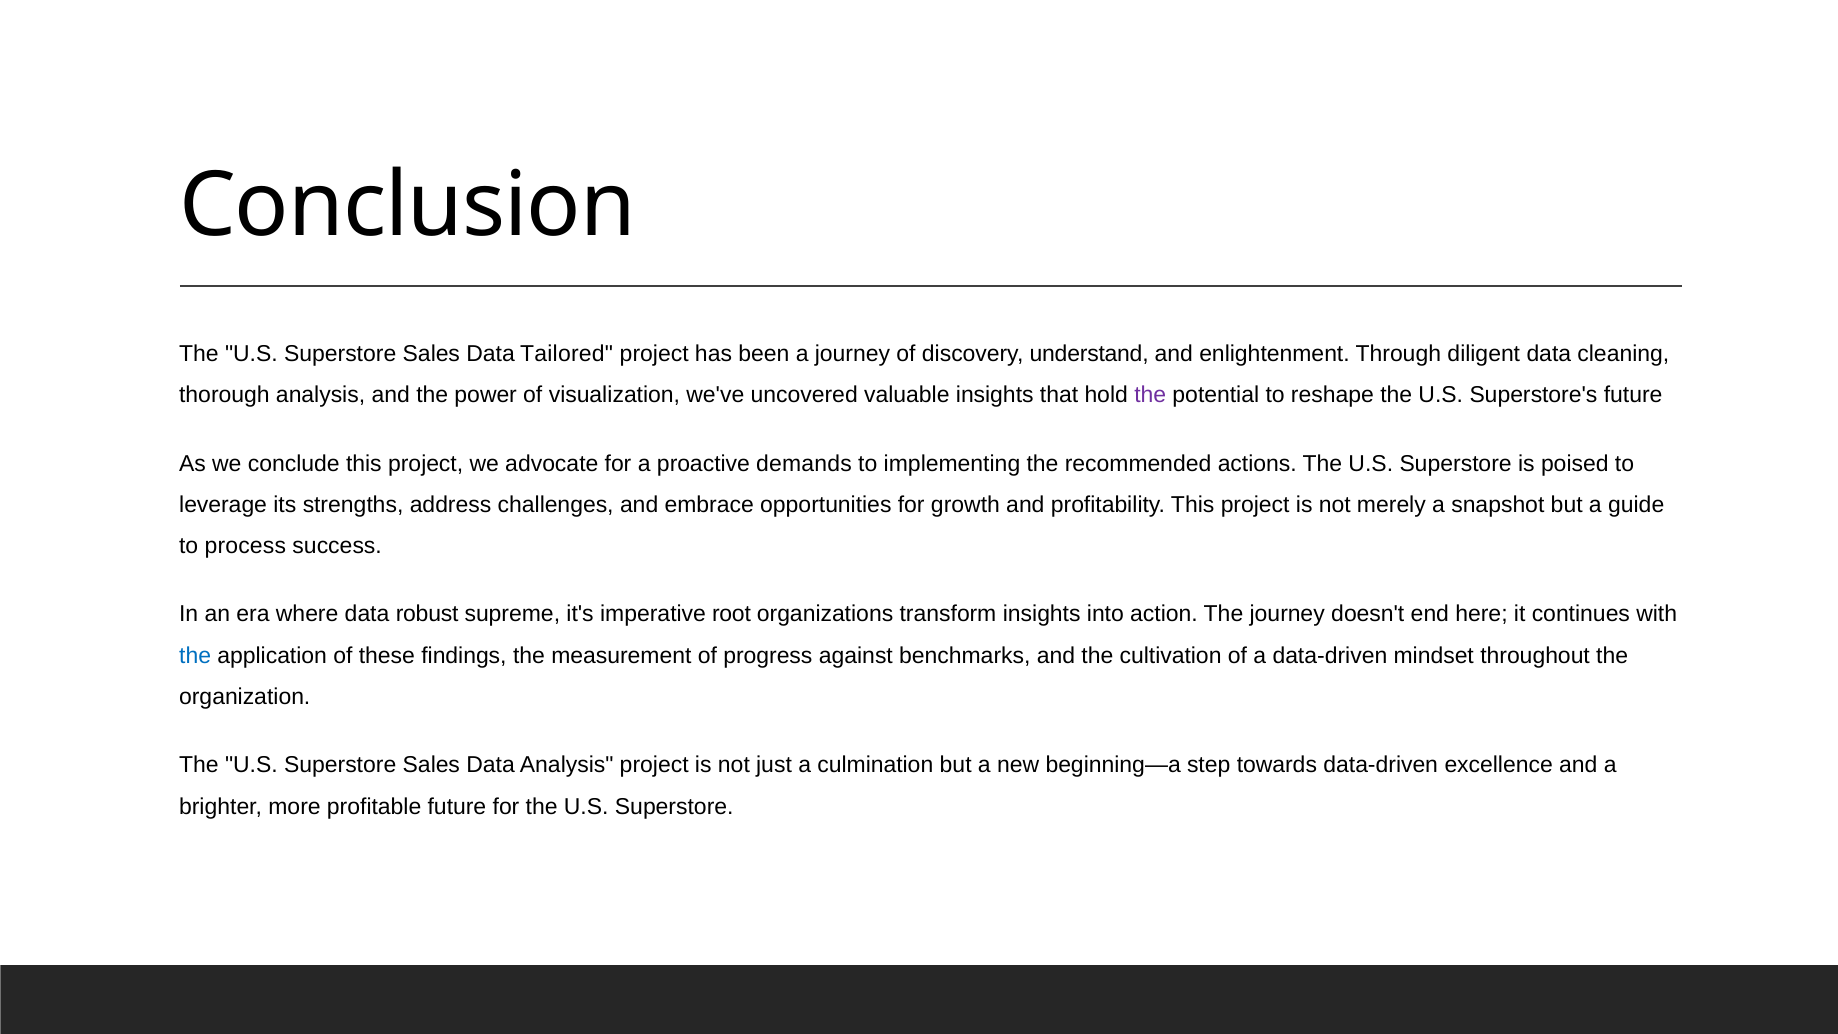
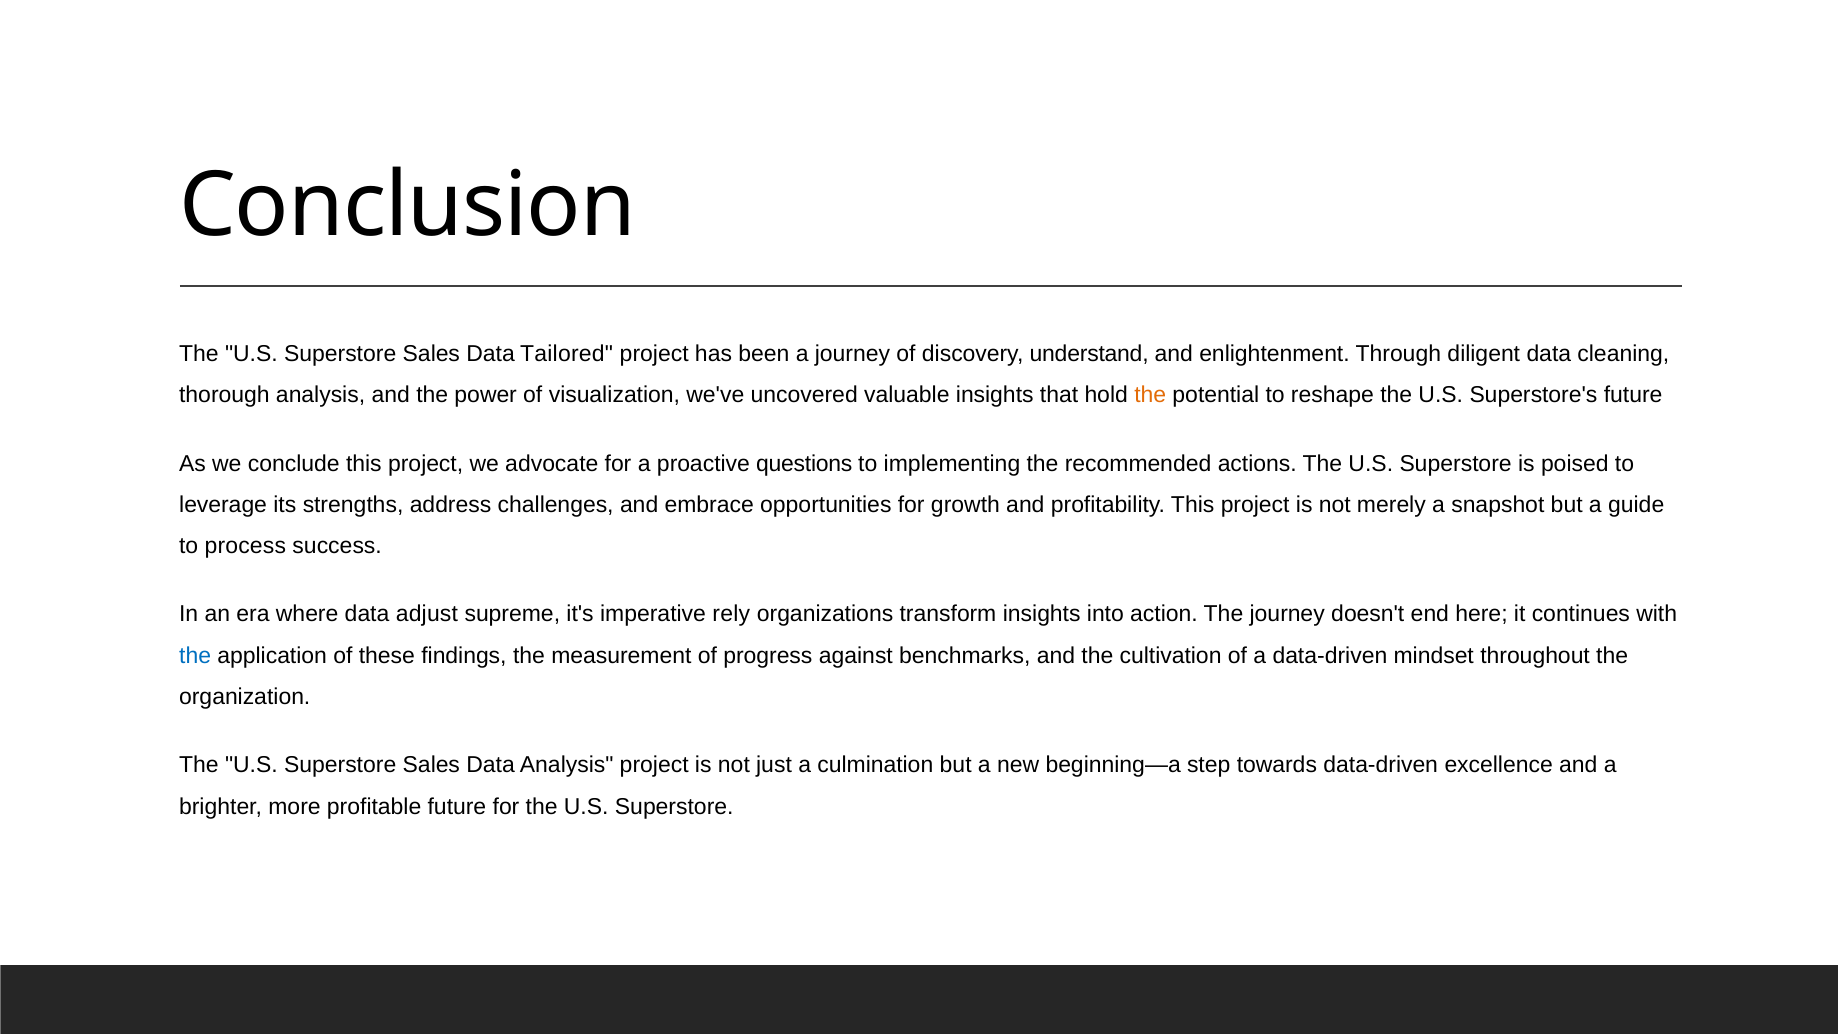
the colour: purple -> orange (1150, 395)
demands: demands -> questions (804, 463)
robust: robust -> adjust (427, 614)
root: root -> rely (731, 614)
